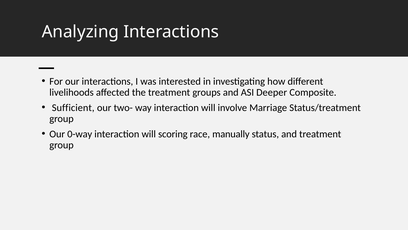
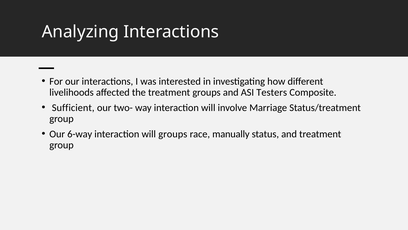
Deeper: Deeper -> Testers (272, 92)
0-way: 0-way -> 6-way (80, 134)
will scoring: scoring -> groups (173, 134)
